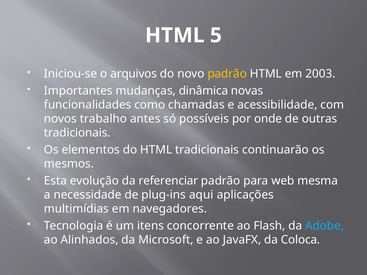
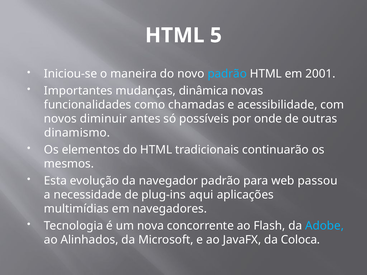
arquivos: arquivos -> maneira (134, 74)
padrão colour: yellow -> light blue (227, 74)
2003: 2003 -> 2001 (320, 74)
trabalho: trabalho -> diminuir (103, 119)
tradicionais: tradicionais -> dinamismo (77, 133)
referenciar: referenciar -> navegador (168, 181)
mesma: mesma -> passou (318, 181)
itens: itens -> nova (151, 226)
